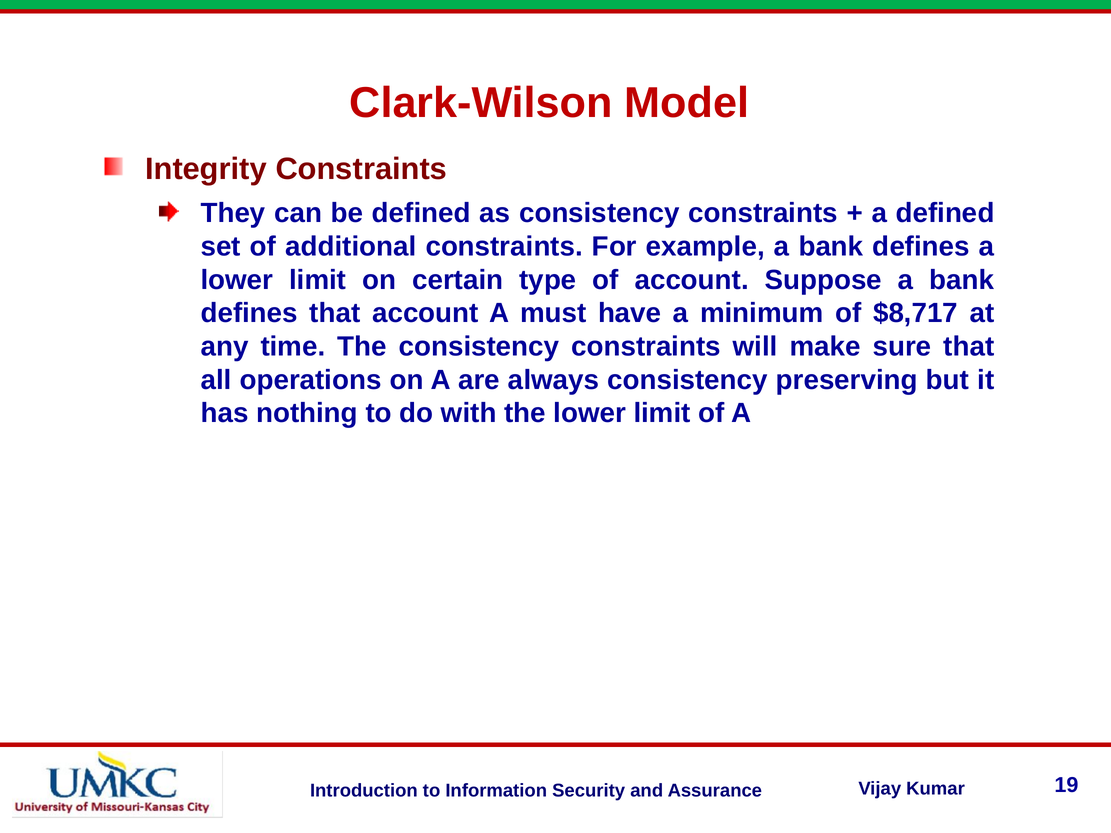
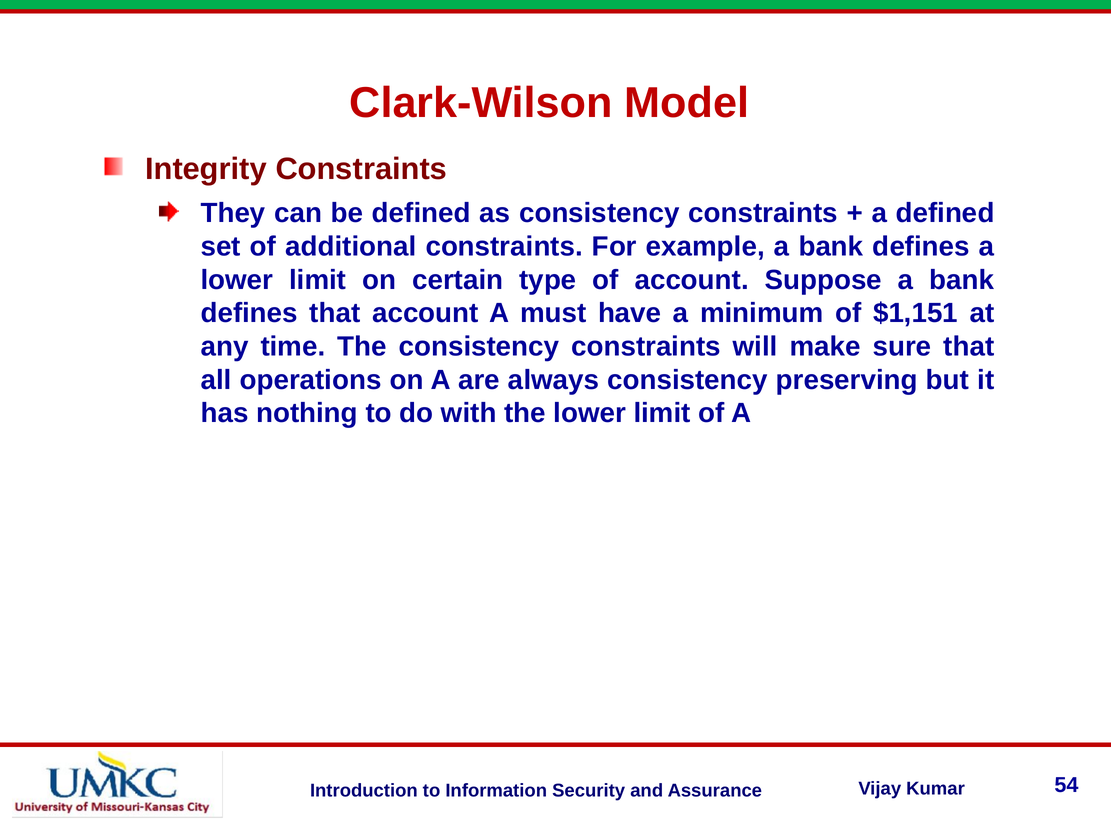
$8,717: $8,717 -> $1,151 (916, 313)
19: 19 -> 54 (1066, 785)
